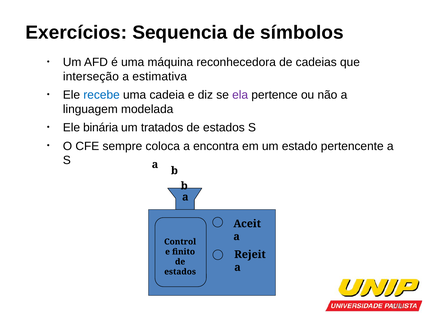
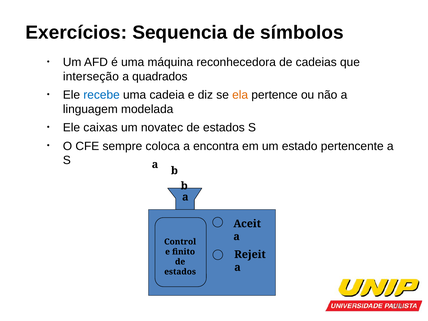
estimativa: estimativa -> quadrados (160, 77)
ela colour: purple -> orange (240, 95)
binária: binária -> caixas (101, 128)
tratados: tratados -> novatec (162, 128)
